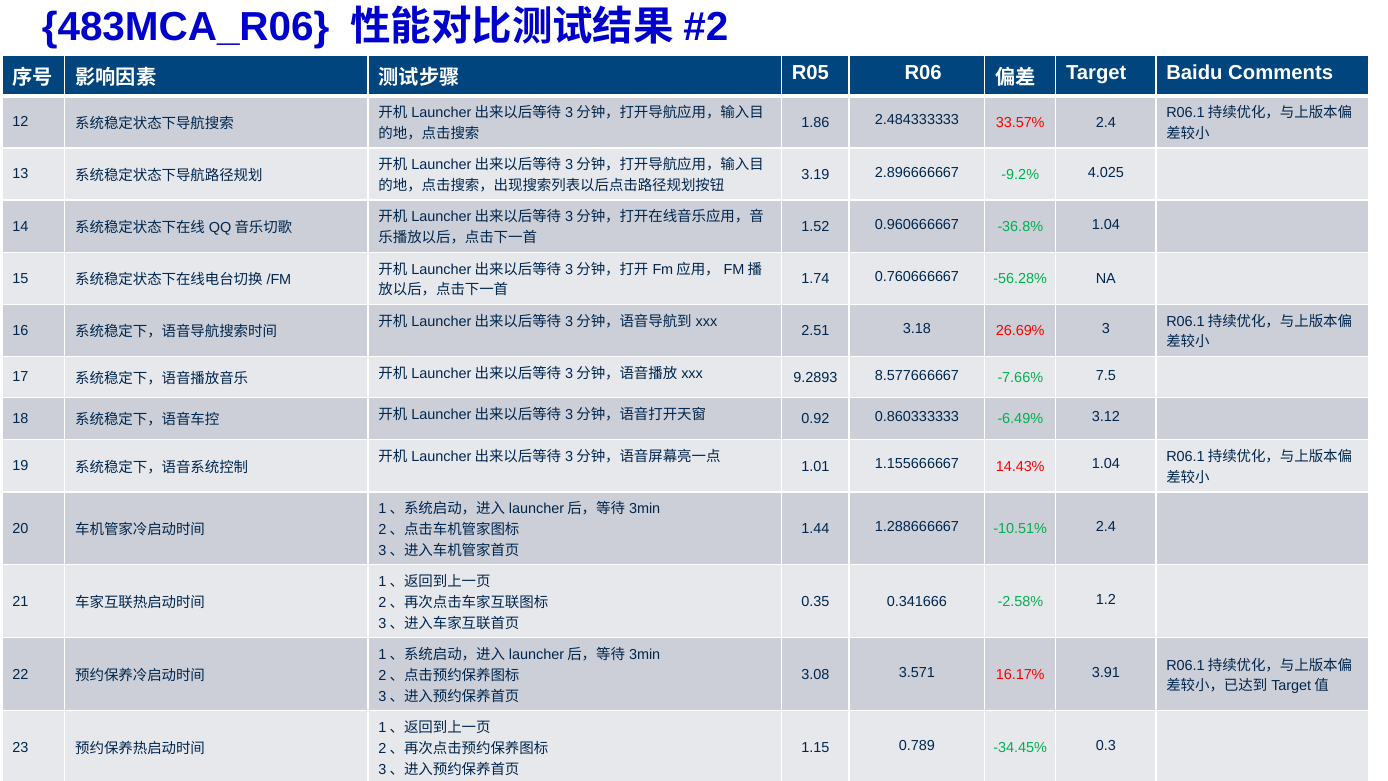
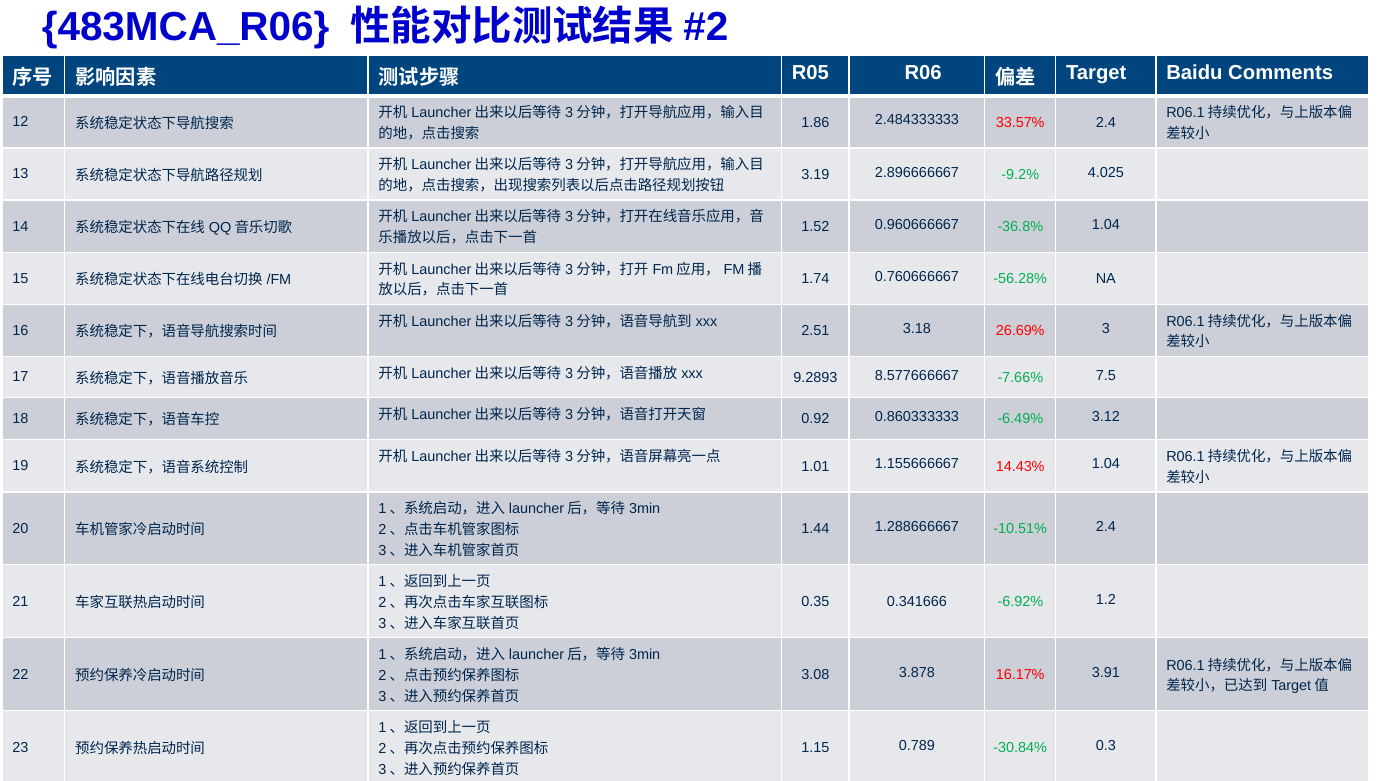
-2.58%: -2.58% -> -6.92% (1020, 602)
3.571: 3.571 -> 3.878 (917, 672)
-34.45%: -34.45% -> -30.84% (1020, 747)
